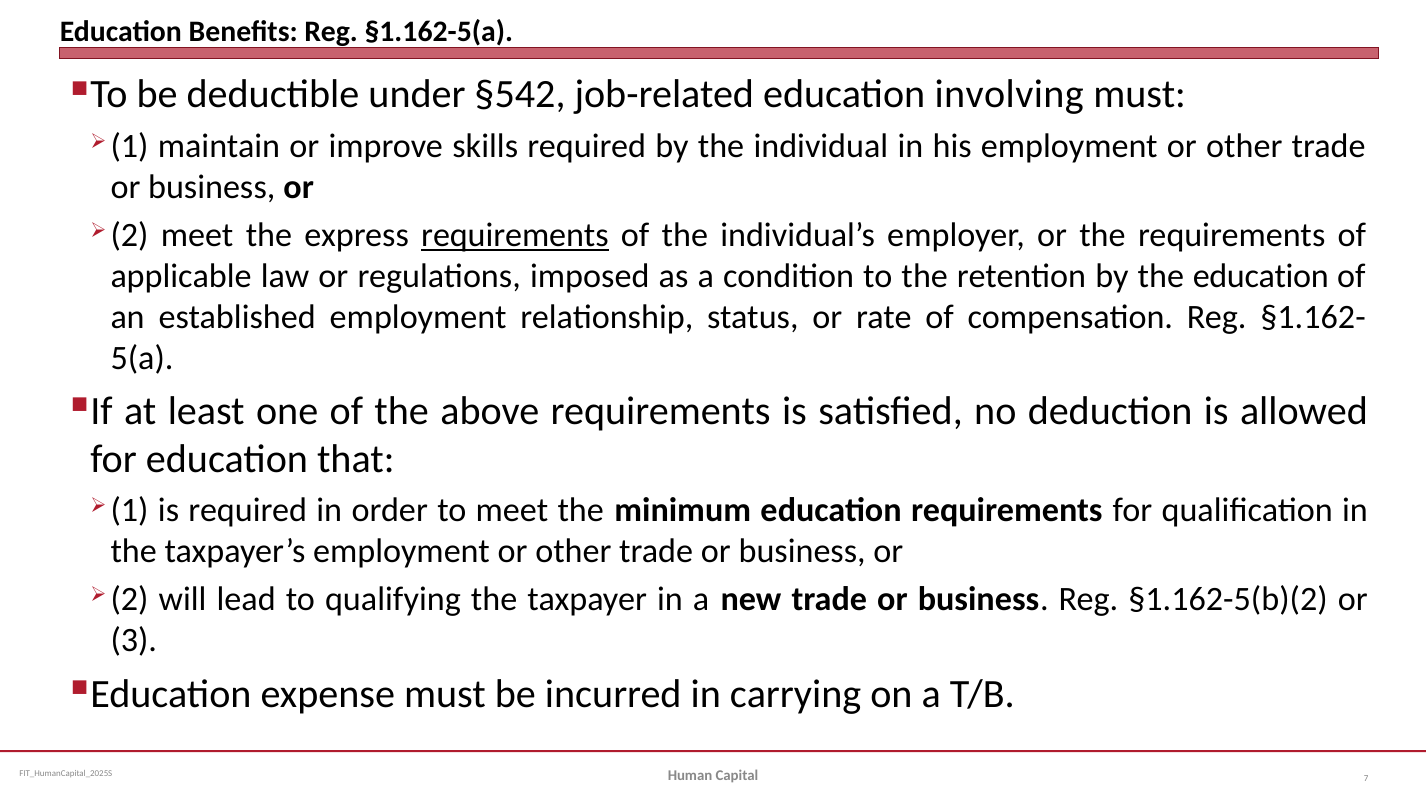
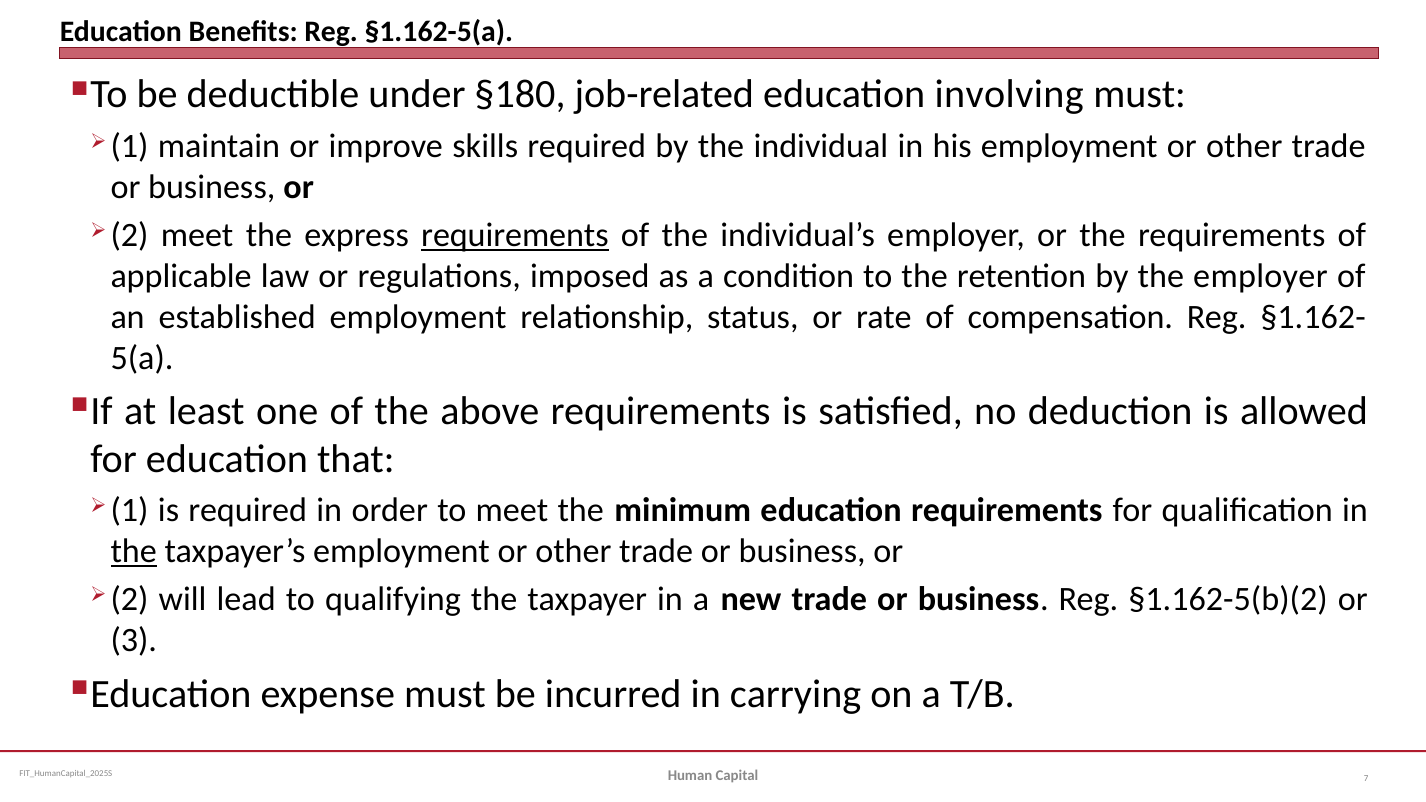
§542: §542 -> §180 (520, 95)
the education: education -> employer (1260, 276)
the underline: none -> present (134, 552)
